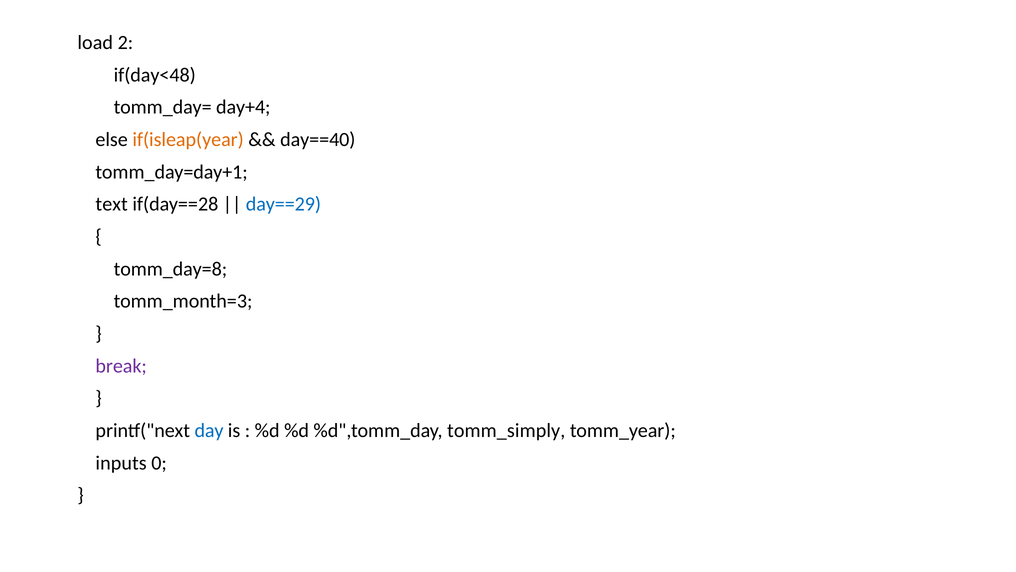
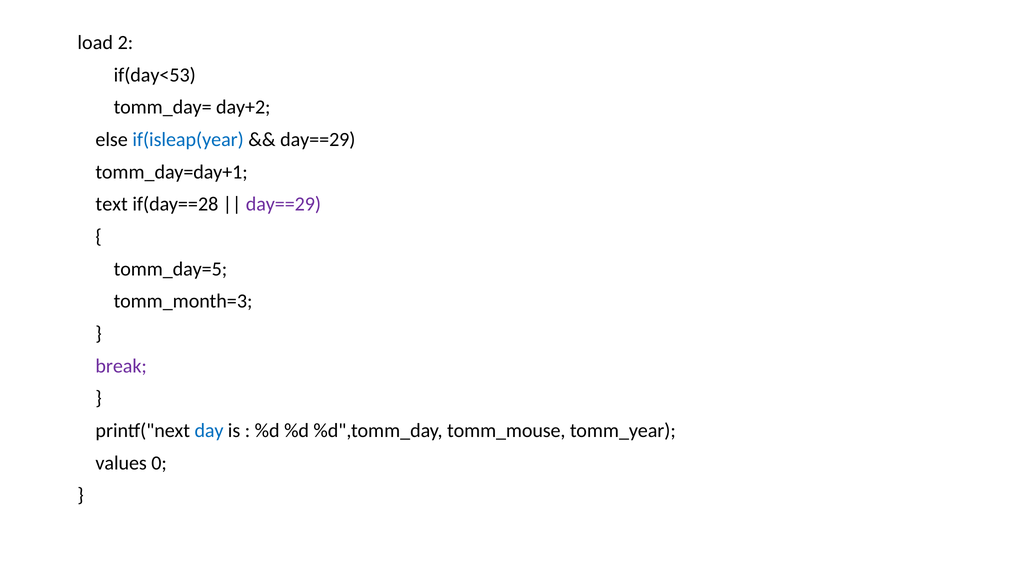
if(day<48: if(day<48 -> if(day<53 (155, 75)
day+4: day+4 -> day+2 (243, 107)
if(isleap(year colour: orange -> blue (188, 139)
day==40: day==40 -> day==29 (318, 139)
day==29 colour: blue -> purple (283, 204)
tomm_day=8: tomm_day=8 -> tomm_day=5 (170, 269)
tomm_simply: tomm_simply -> tomm_mouse (506, 430)
inputs: inputs -> values (121, 463)
